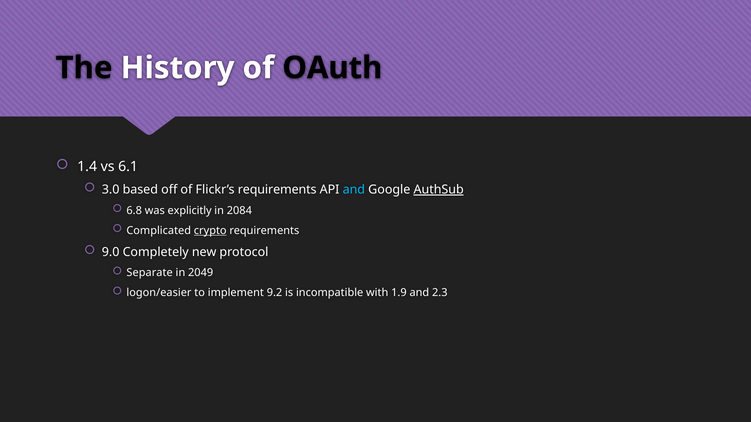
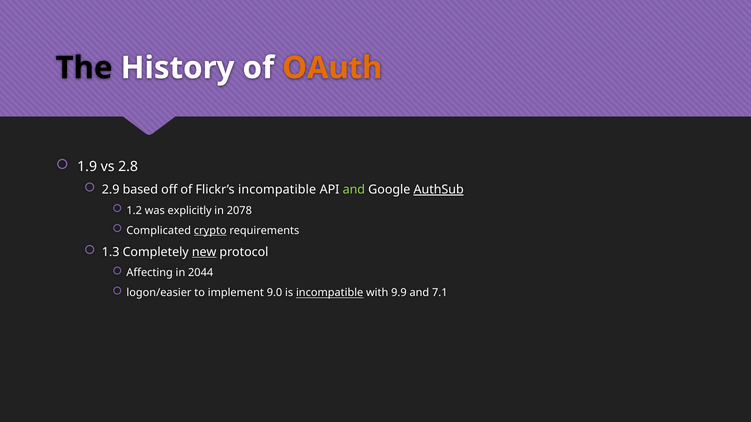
OAuth colour: black -> orange (332, 68)
1.4: 1.4 -> 1.9 (87, 167)
6.1: 6.1 -> 2.8 (128, 167)
3.0: 3.0 -> 2.9 (111, 190)
Flickr’s requirements: requirements -> incompatible (277, 190)
and colour: light blue -> light green (354, 190)
6.8: 6.8 -> 1.2 (134, 211)
2084: 2084 -> 2078 (239, 211)
9.0: 9.0 -> 1.3 (111, 252)
new underline: none -> present (204, 252)
Separate: Separate -> Affecting (150, 273)
2049: 2049 -> 2044 (201, 273)
9.2: 9.2 -> 9.0 (274, 293)
incompatible underline: none -> present (330, 293)
1.9: 1.9 -> 9.9 (399, 293)
2.3: 2.3 -> 7.1 (440, 293)
